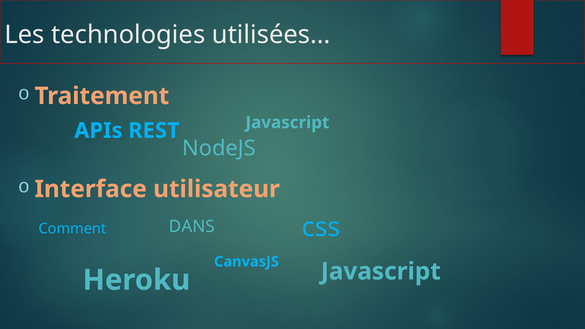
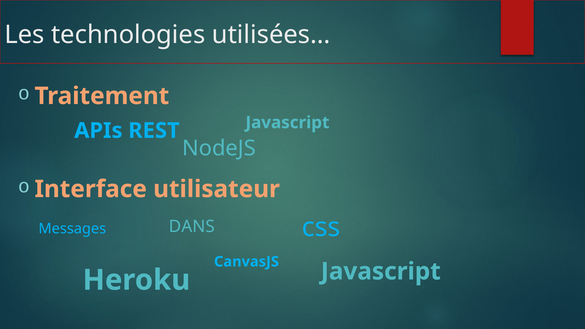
Comment: Comment -> Messages (72, 229)
